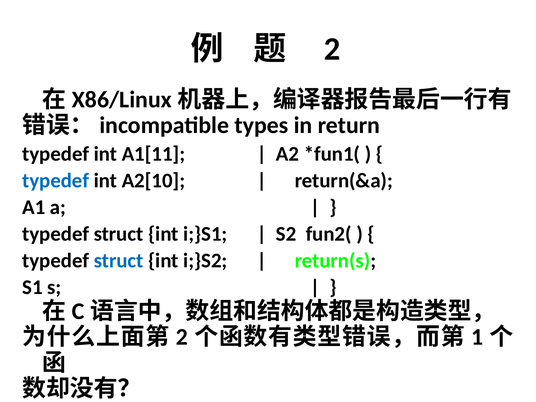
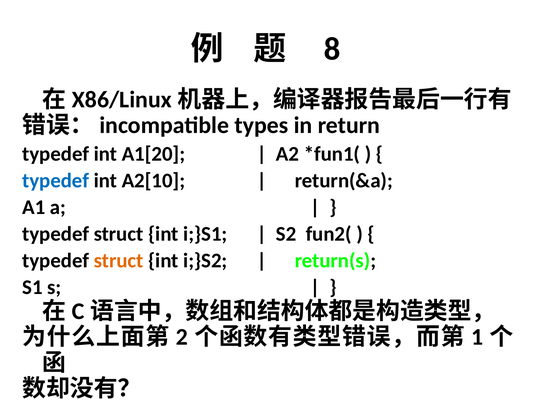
2: 2 -> 8 (332, 49)
A1[11: A1[11 -> A1[20 (153, 154)
struct colour: blue -> orange (119, 261)
